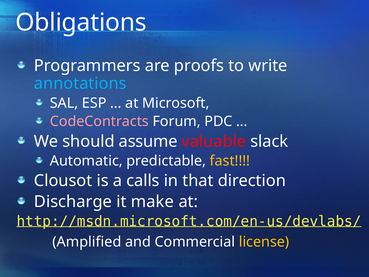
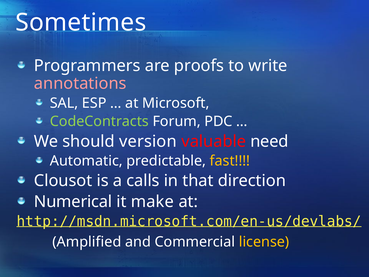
Obligations: Obligations -> Sometimes (81, 22)
annotations colour: light blue -> pink (80, 83)
CodeContracts colour: pink -> light green (99, 121)
assume: assume -> version (148, 141)
slack: slack -> need (269, 141)
Discharge: Discharge -> Numerical (73, 202)
